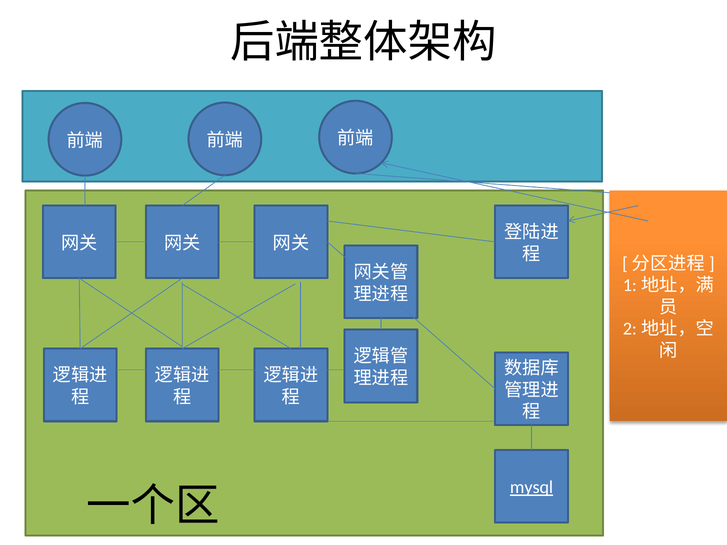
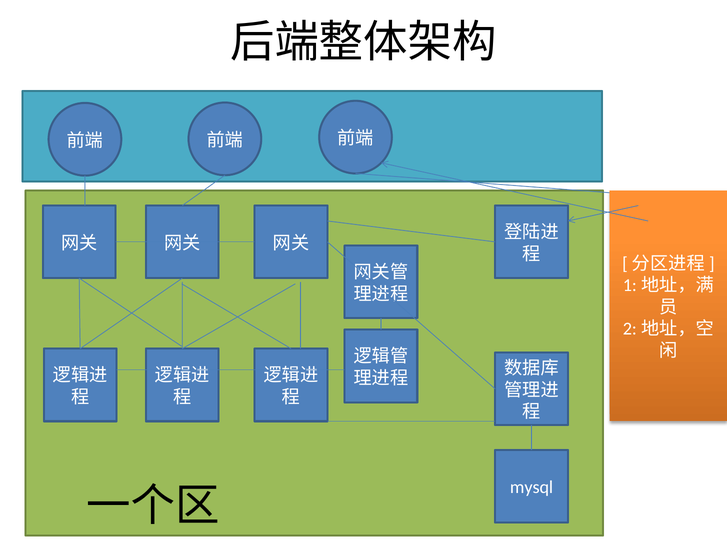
mysql underline: present -> none (532, 488)
